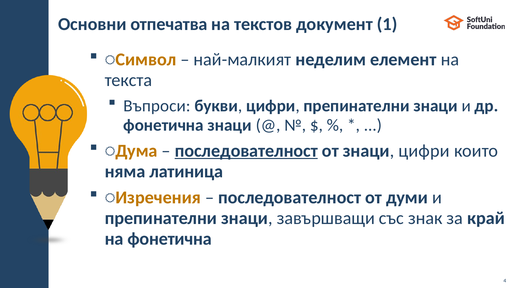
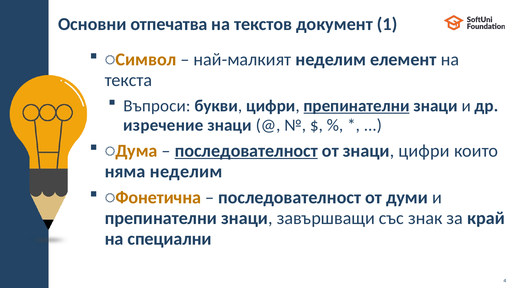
препинателни underline: none -> present (357, 106)
фонетична: фонетична -> изречение (163, 125)
няма латиница: латиница -> неделим (186, 172)
Изречения: Изречения -> Фонетична (158, 198)
на фонетична: фонетична -> специални (170, 239)
